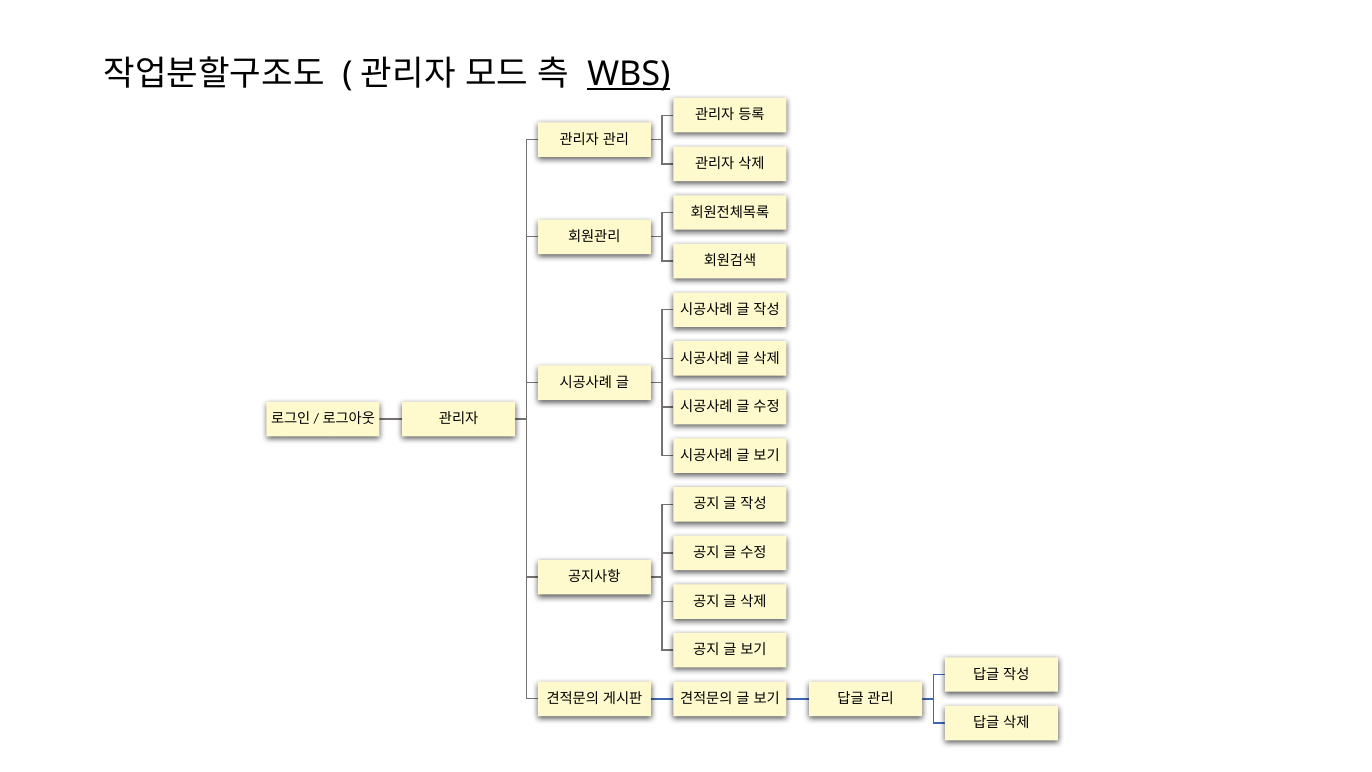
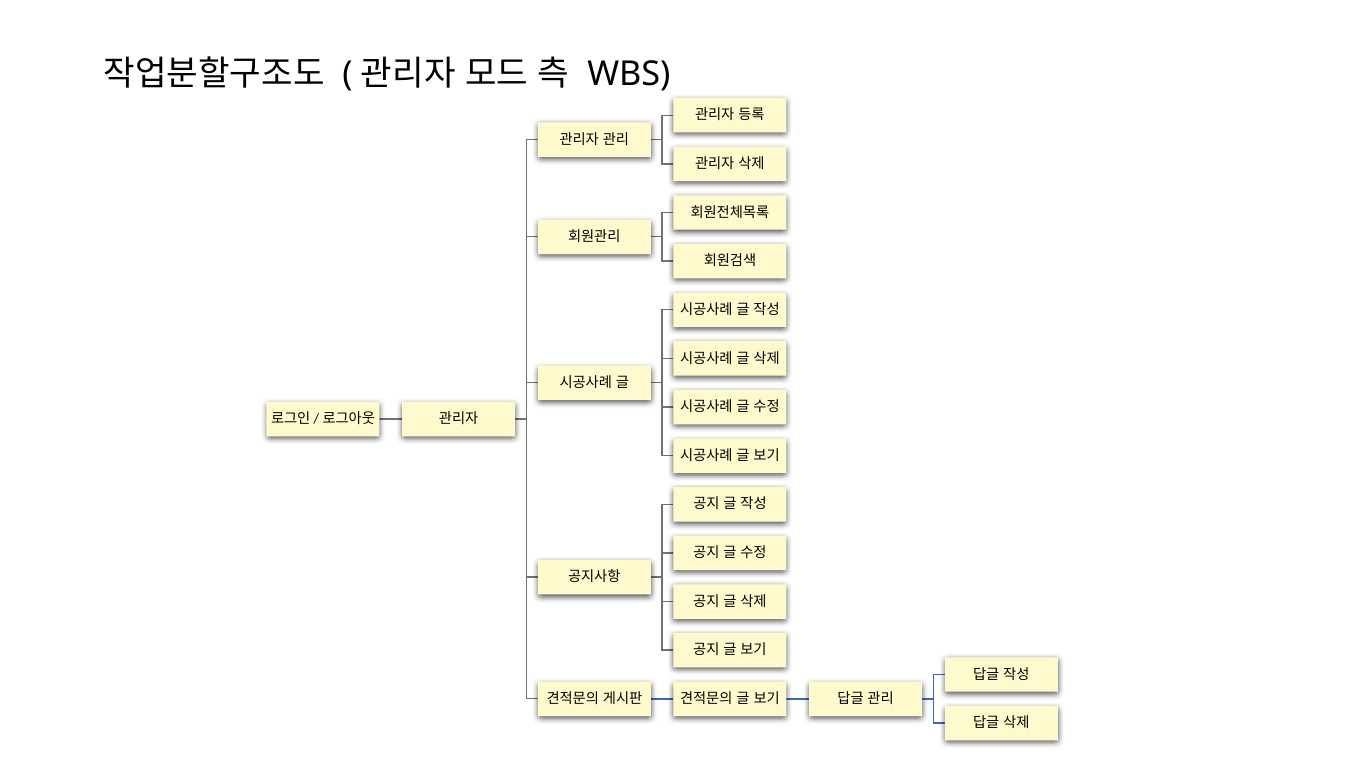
WBS underline: present -> none (629, 74)
